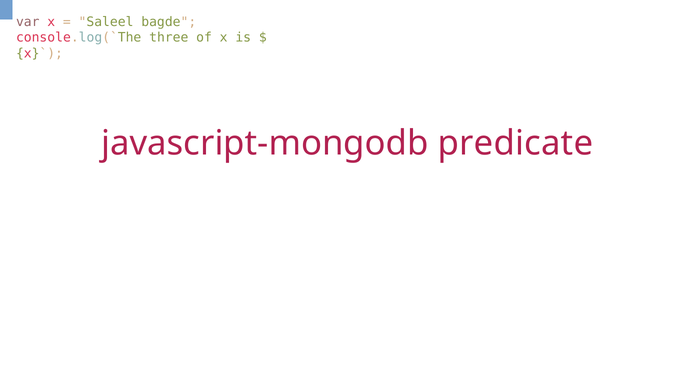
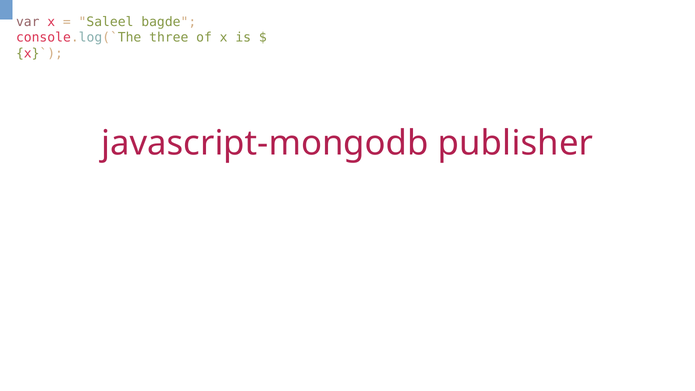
predicate: predicate -> publisher (515, 143)
